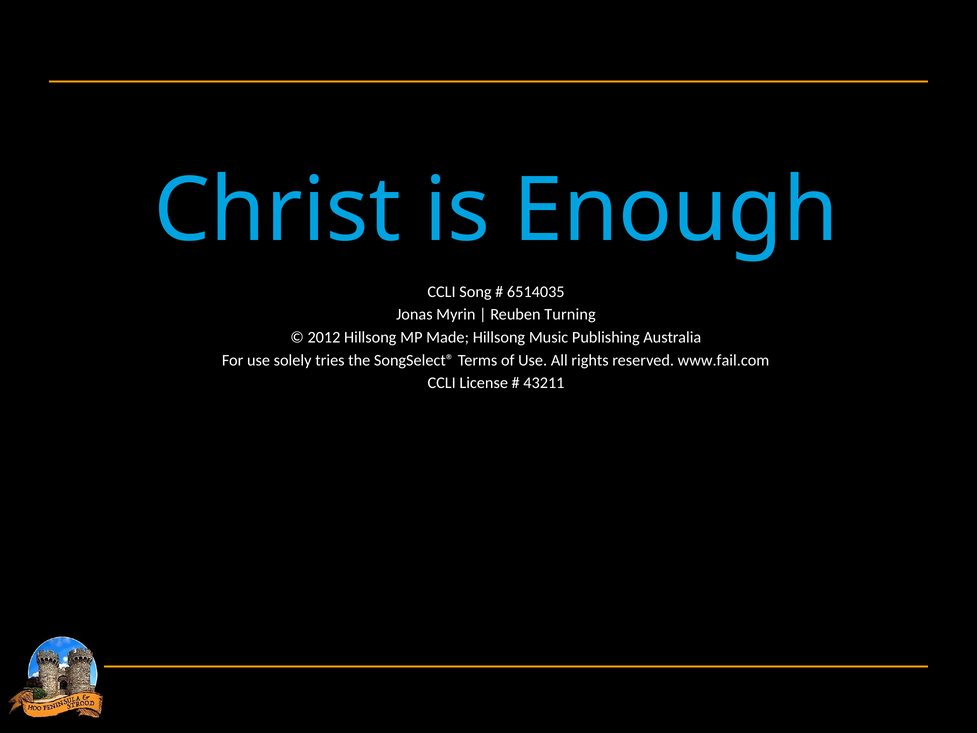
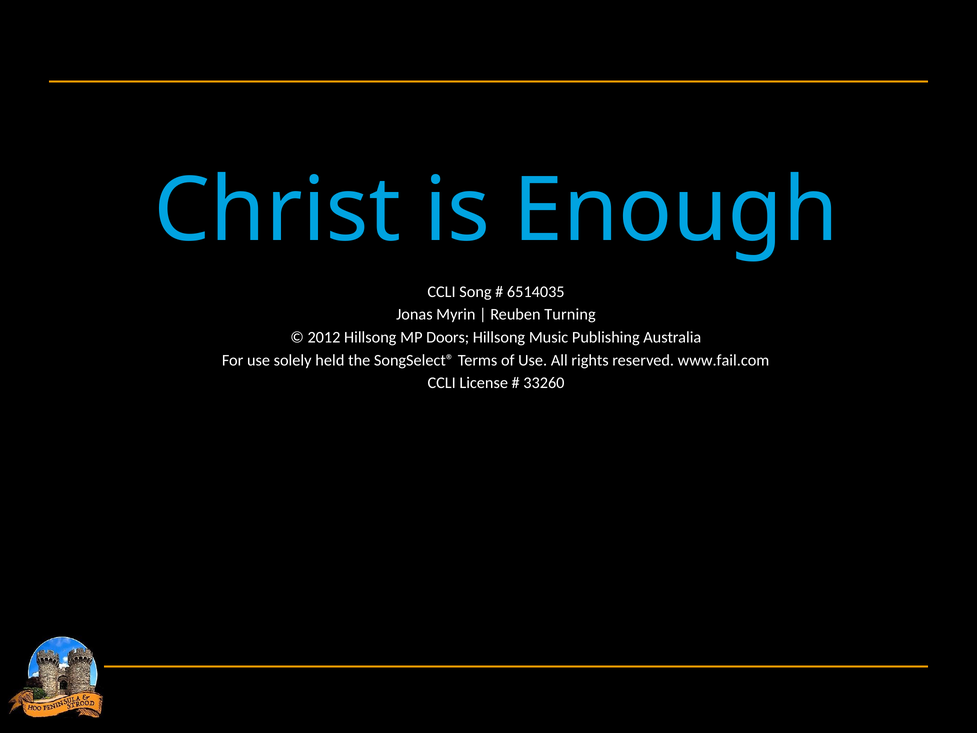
Made: Made -> Doors (448, 337)
tries: tries -> held (330, 360)
43211: 43211 -> 33260 (544, 383)
